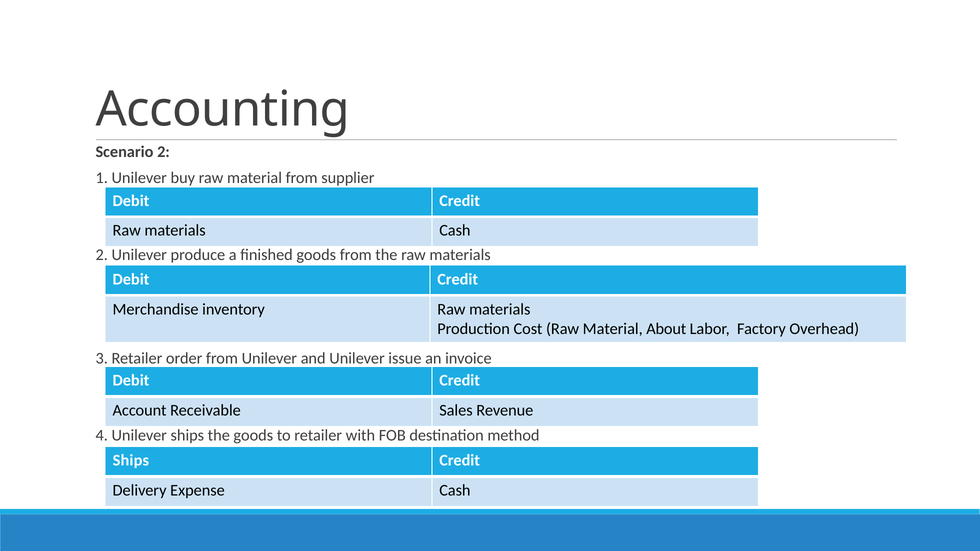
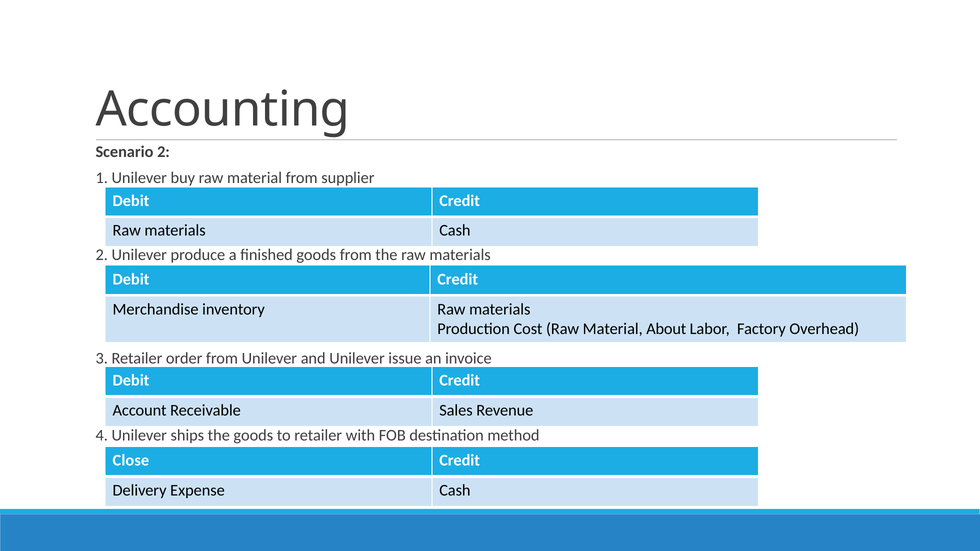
Ships: Ships -> Close (131, 461)
